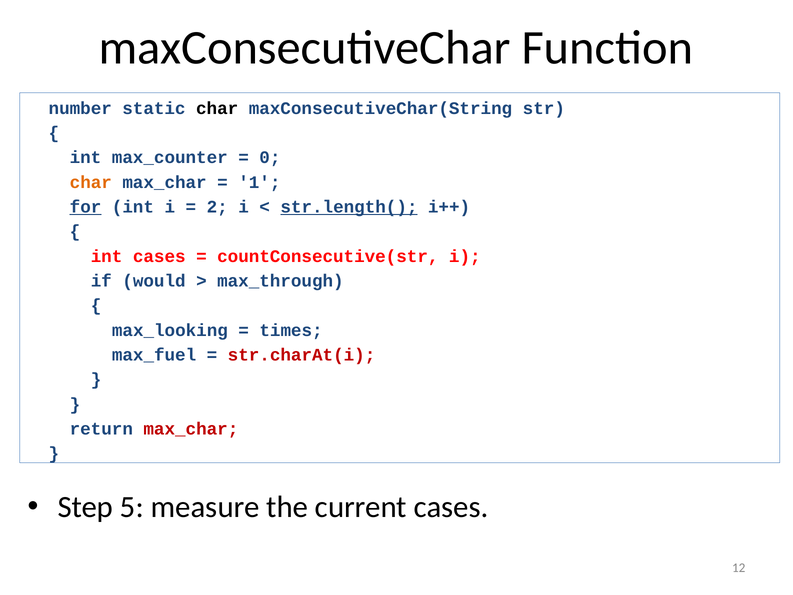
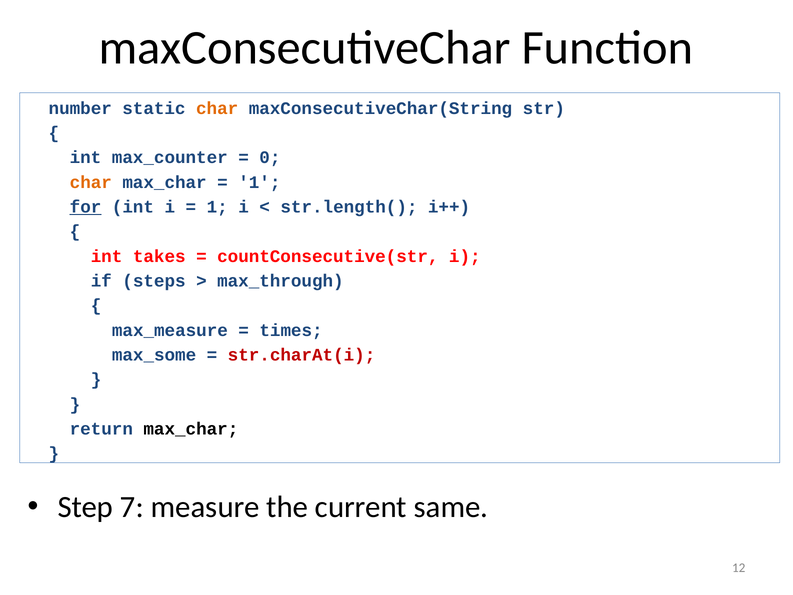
char colour: black -> orange (217, 108)
2: 2 -> 1 (217, 207)
str.length( underline: present -> none (349, 207)
int cases: cases -> takes (159, 256)
would: would -> steps (154, 281)
max_looking: max_looking -> max_measure (170, 330)
max_fuel: max_fuel -> max_some (154, 355)
max_char colour: red -> black (191, 429)
5: 5 -> 7 (132, 507)
current cases: cases -> same (451, 507)
